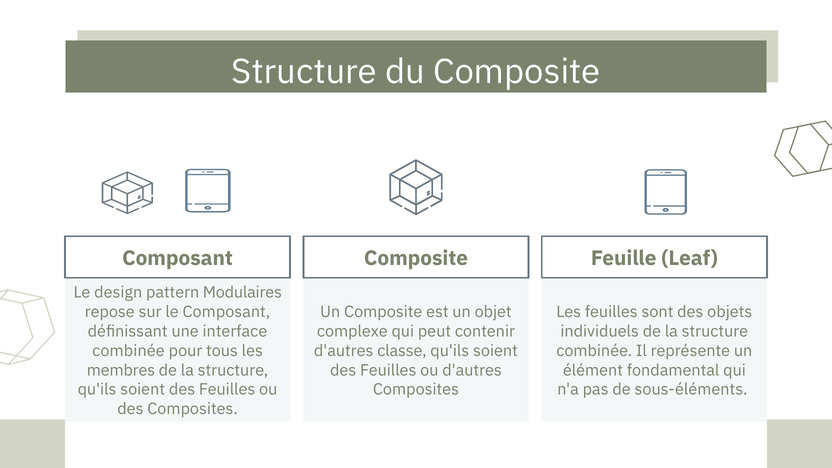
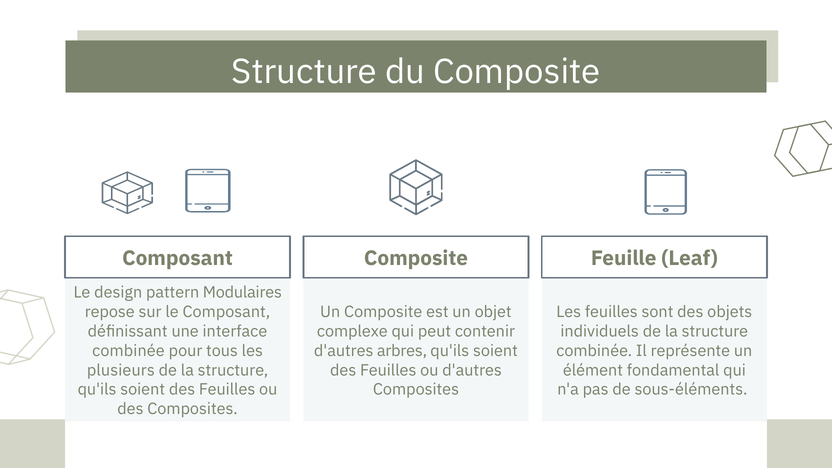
classe: classe -> arbres (402, 351)
membres: membres -> plusieurs (121, 370)
